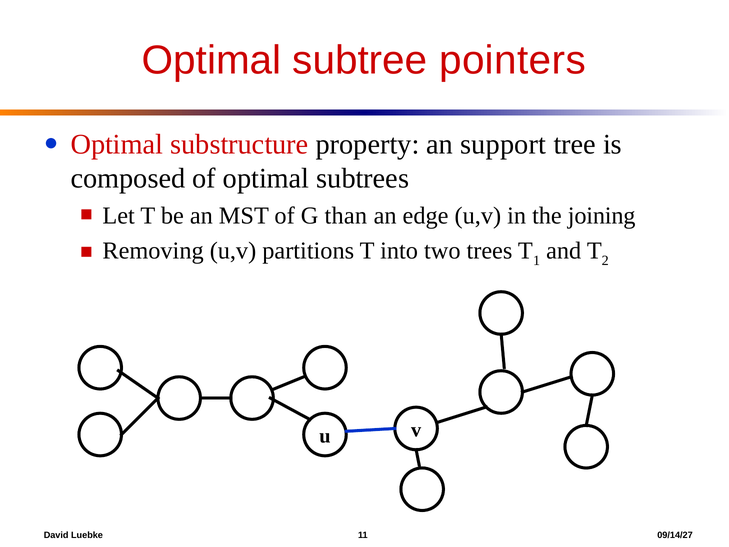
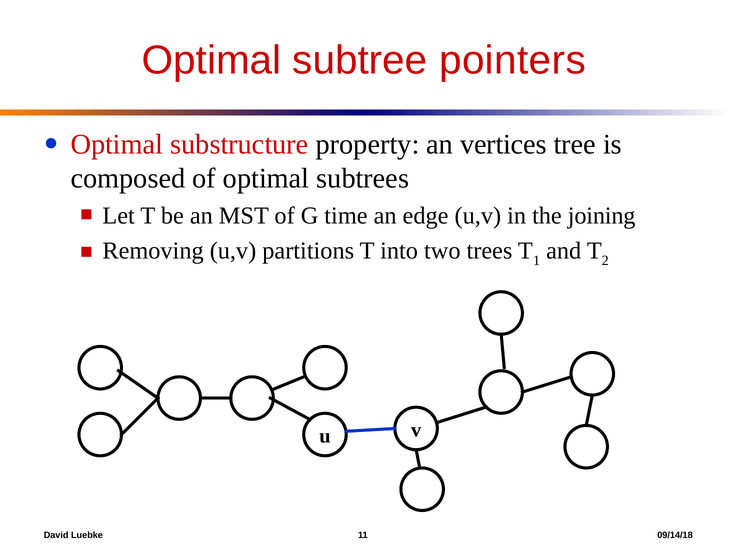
support: support -> vertices (503, 144)
than: than -> time (346, 216)
09/14/27: 09/14/27 -> 09/14/18 (675, 535)
